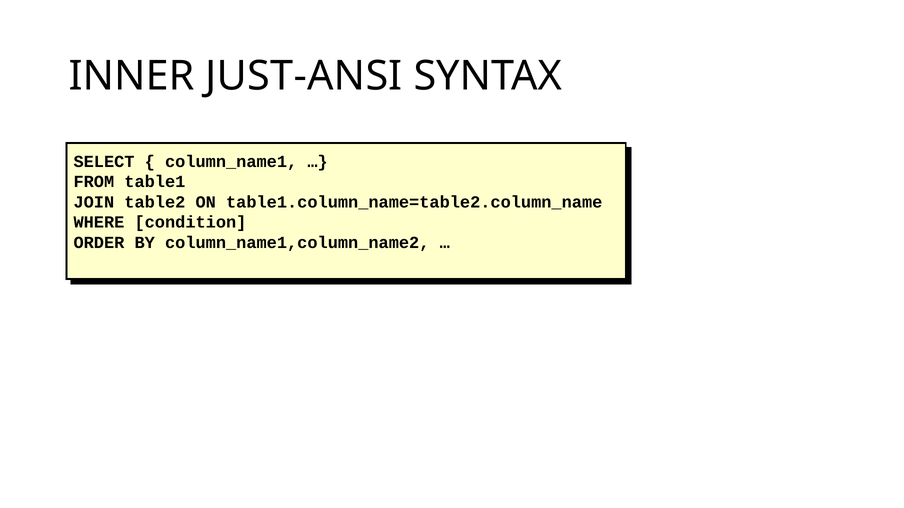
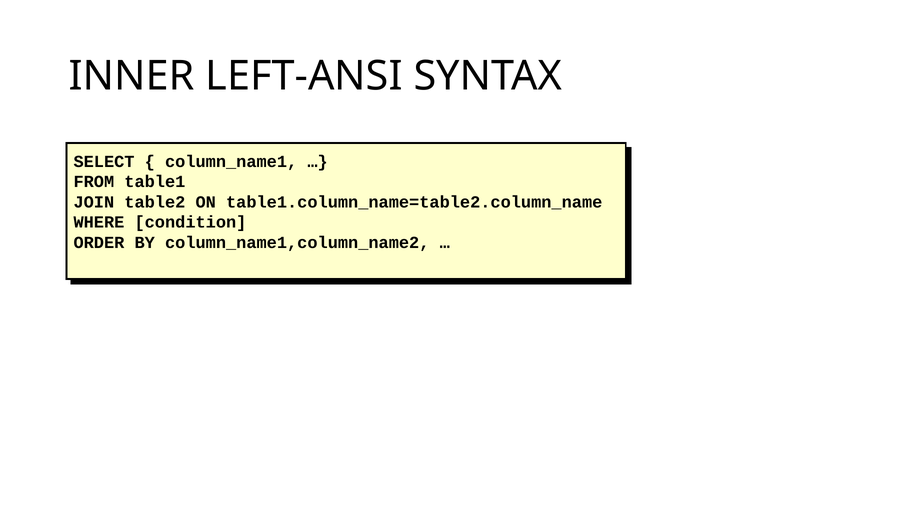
JUST-ANSI: JUST-ANSI -> LEFT-ANSI (304, 76)
